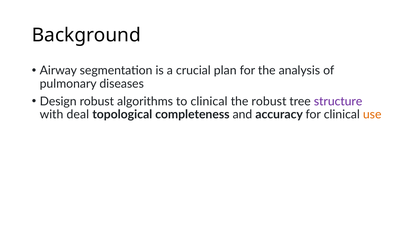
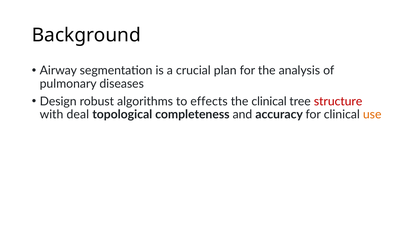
to clinical: clinical -> effects (209, 101)
the robust: robust -> clinical (269, 101)
structure colour: purple -> red (338, 101)
